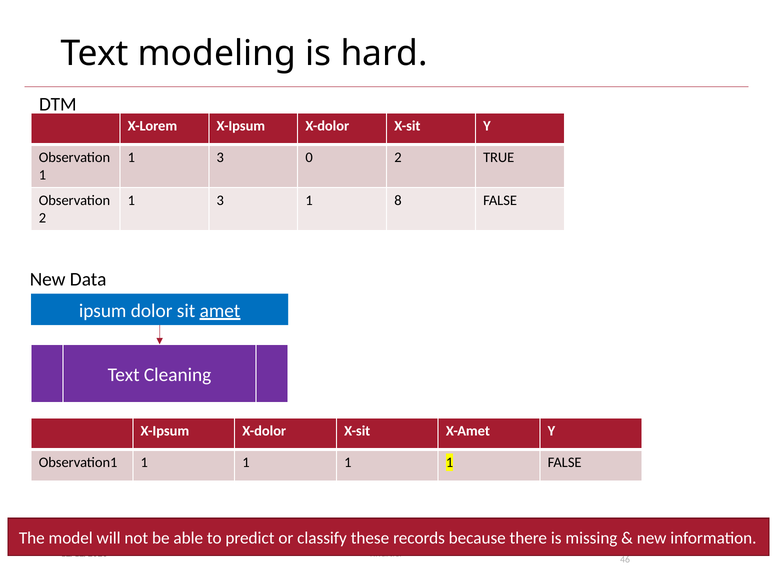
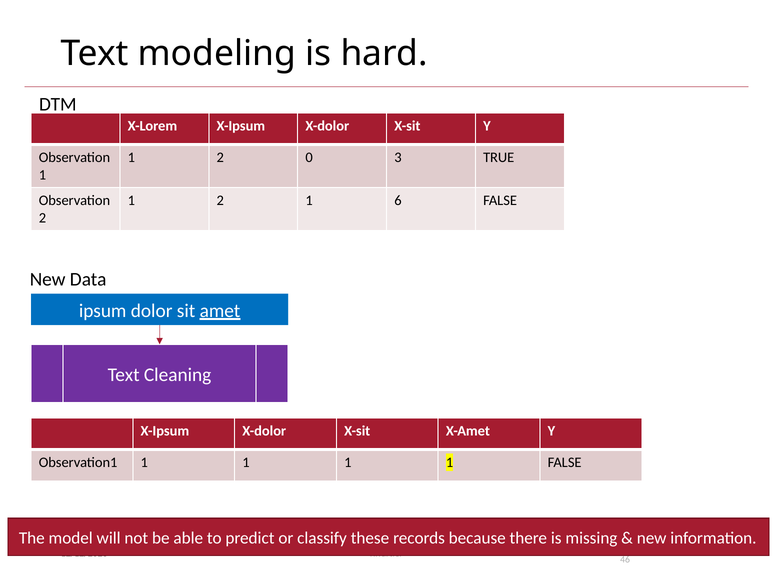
3: 3 -> 2 (220, 157)
0 2: 2 -> 3 (398, 157)
3: 3 -> 2 (220, 200)
8: 8 -> 6 (398, 200)
